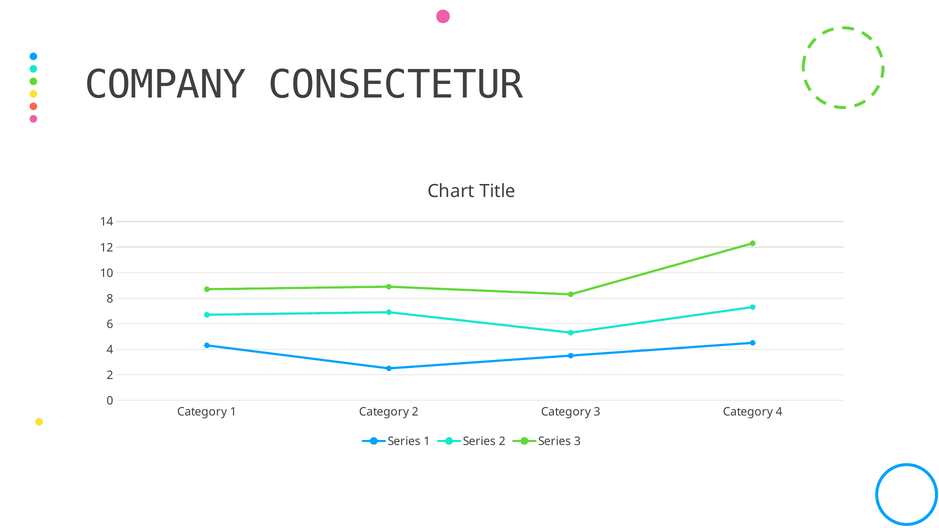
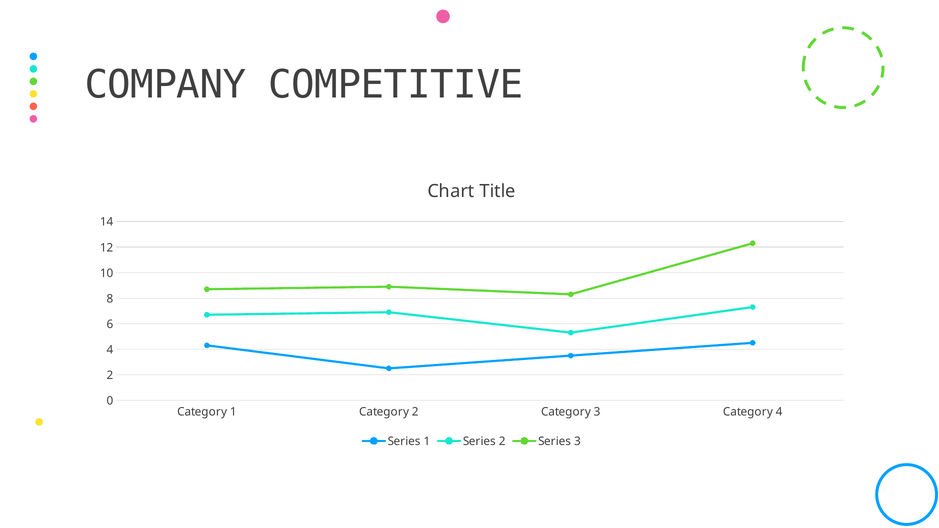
CONSECTETUR: CONSECTETUR -> COMPETITIVE (396, 85)
